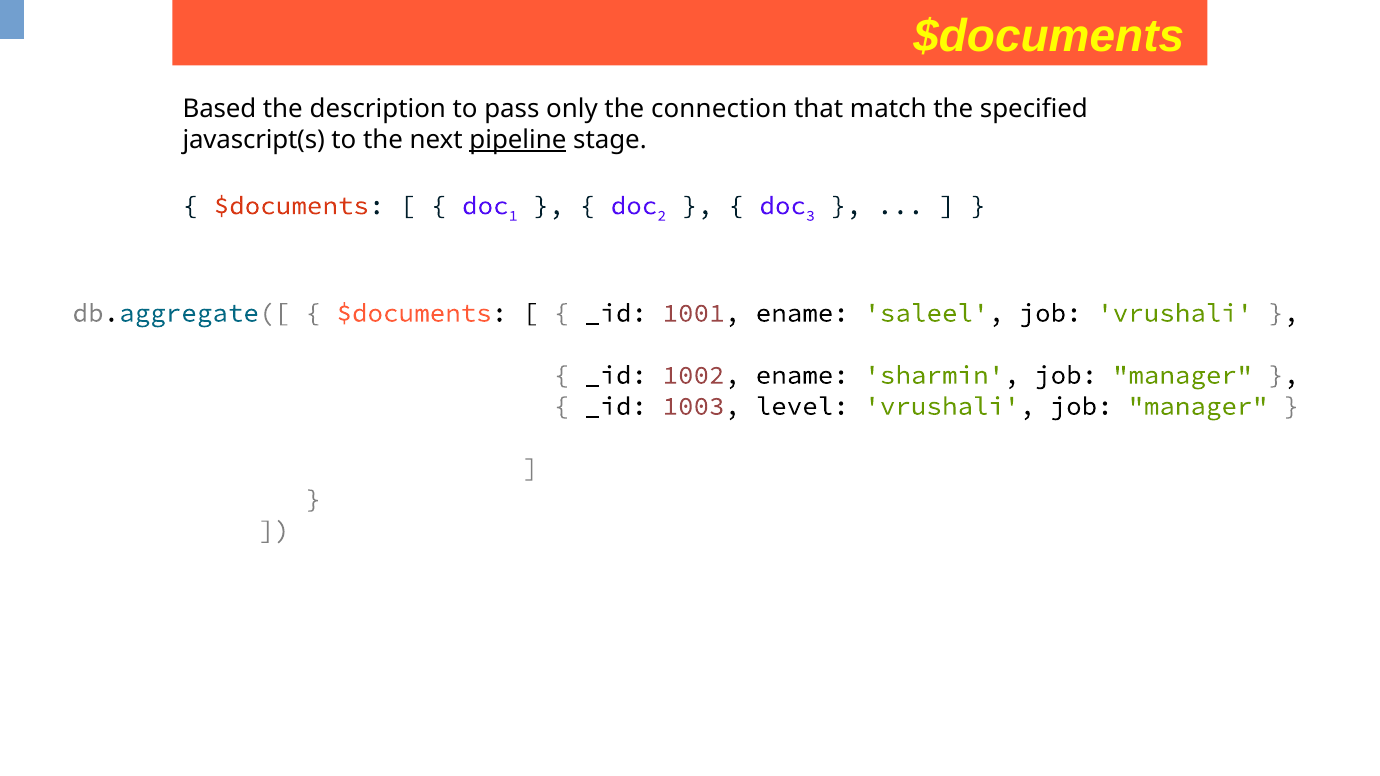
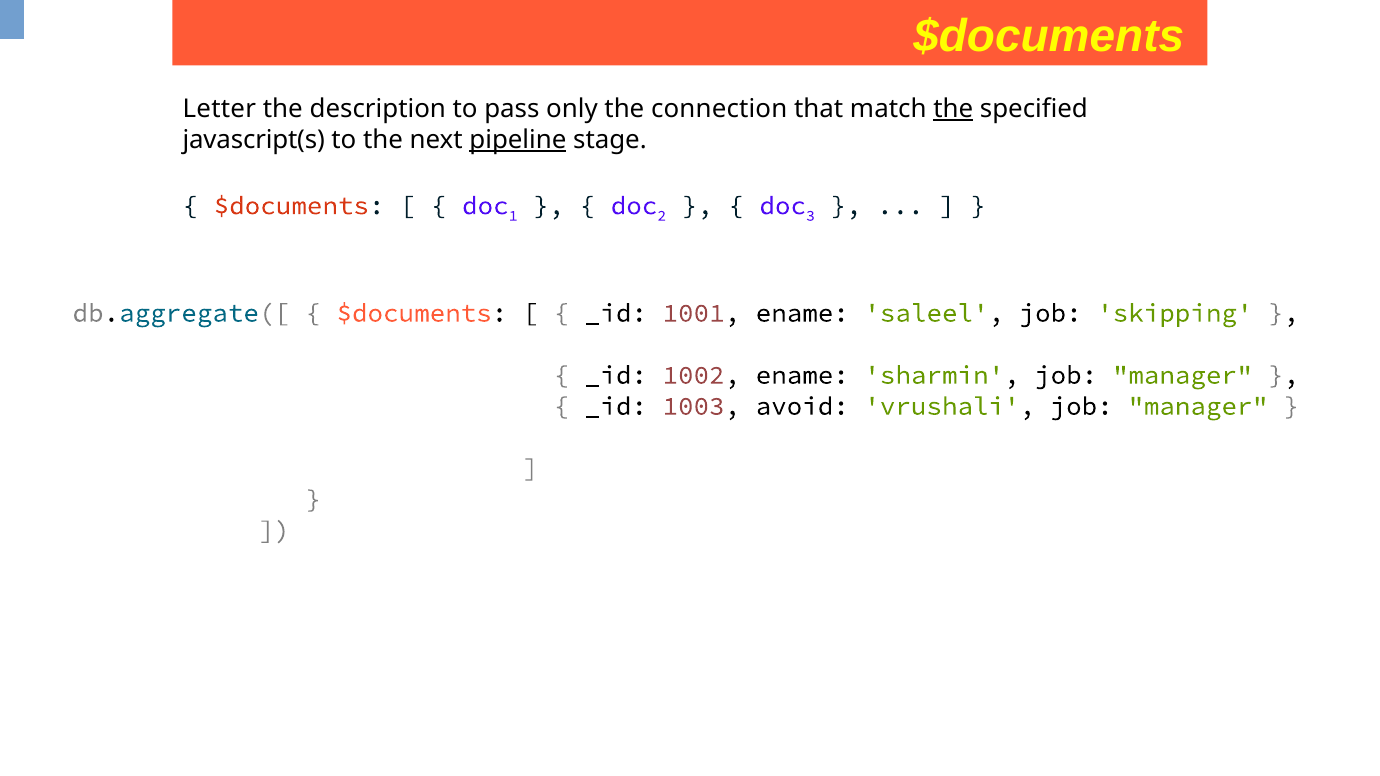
Based: Based -> Letter (219, 109)
the underline: none -> present (953, 109)
job vrushali: vrushali -> skipping (1175, 313)
level: level -> avoid (802, 406)
